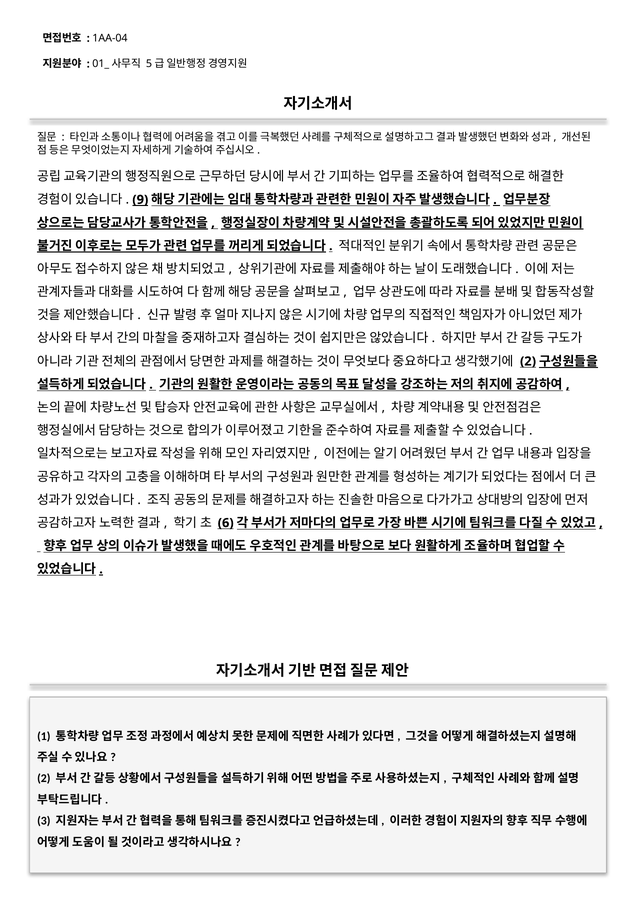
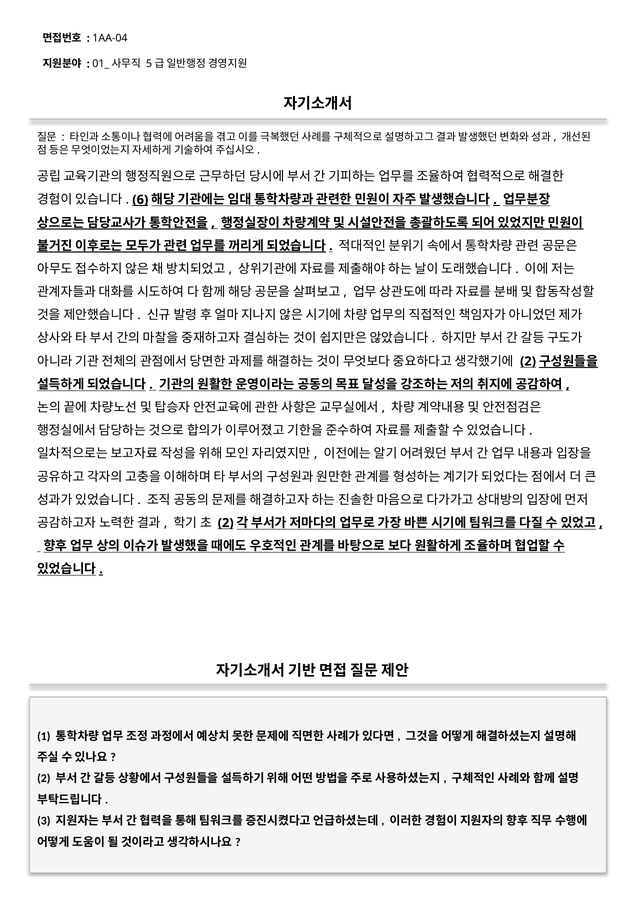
9: 9 -> 6 (140, 200)
6: 6 -> 2 (226, 523)
